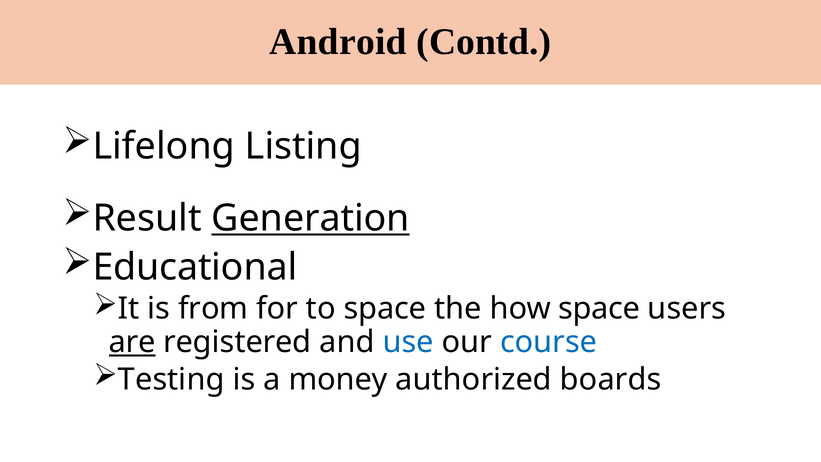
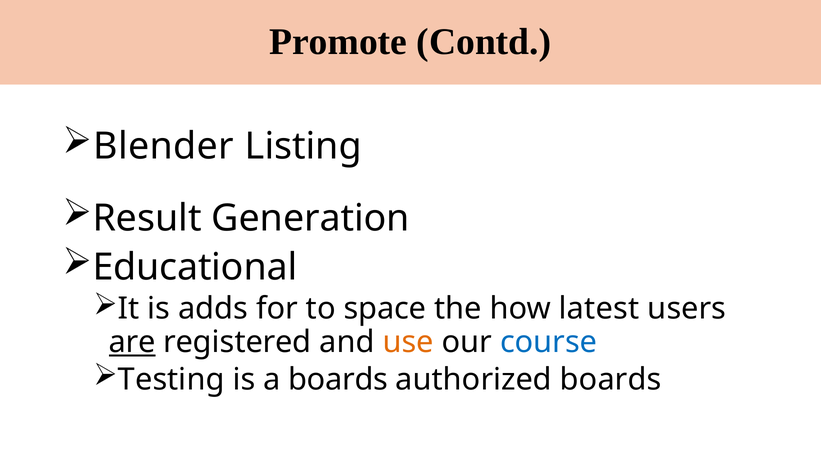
Android: Android -> Promote (338, 42)
Lifelong: Lifelong -> Blender (164, 146)
Generation underline: present -> none (311, 218)
from: from -> adds (213, 309)
how space: space -> latest (599, 309)
use colour: blue -> orange (408, 342)
a money: money -> boards (338, 379)
